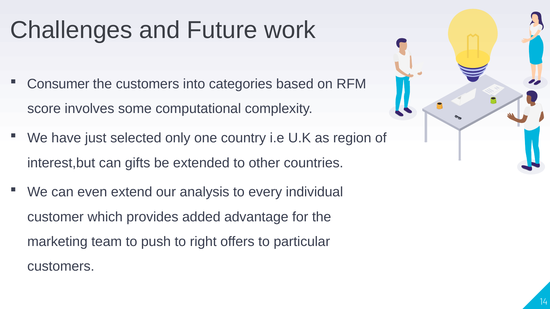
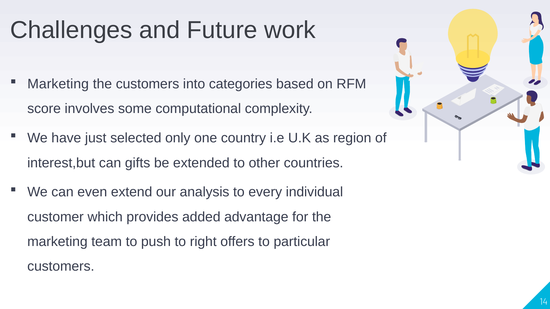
Consumer: Consumer -> Marketing (58, 84)
